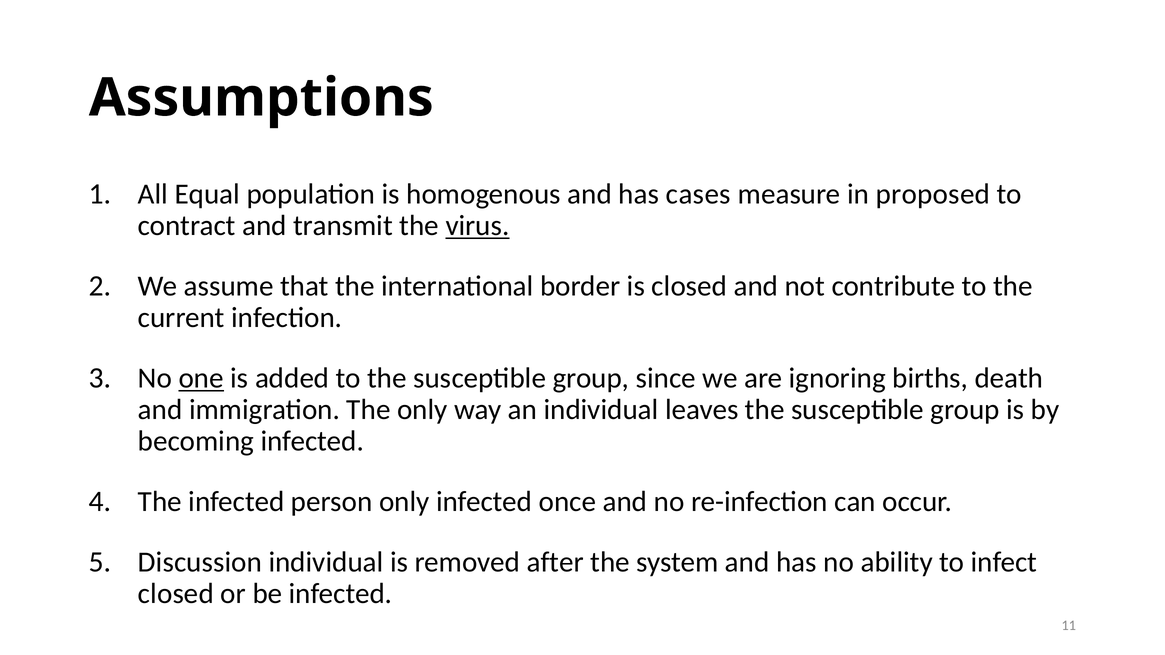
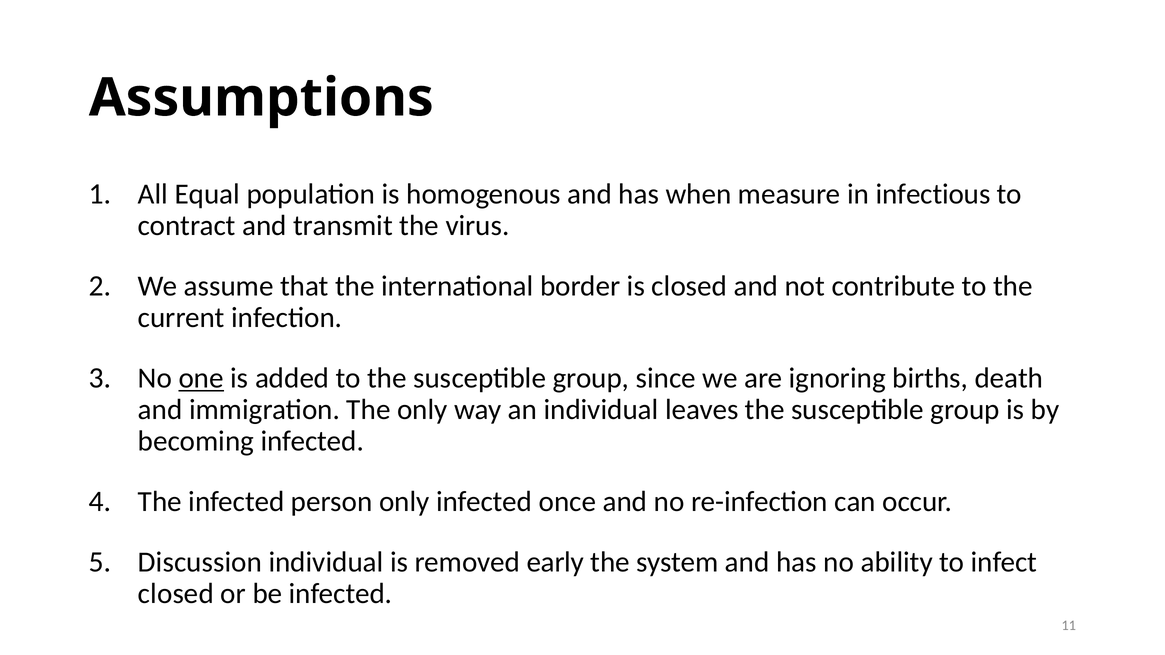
cases: cases -> when (698, 194)
proposed: proposed -> infectious (933, 194)
virus underline: present -> none (477, 226)
after: after -> early (555, 562)
